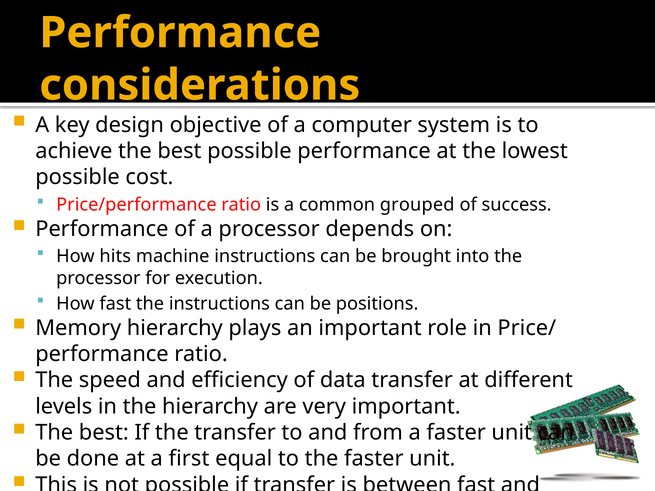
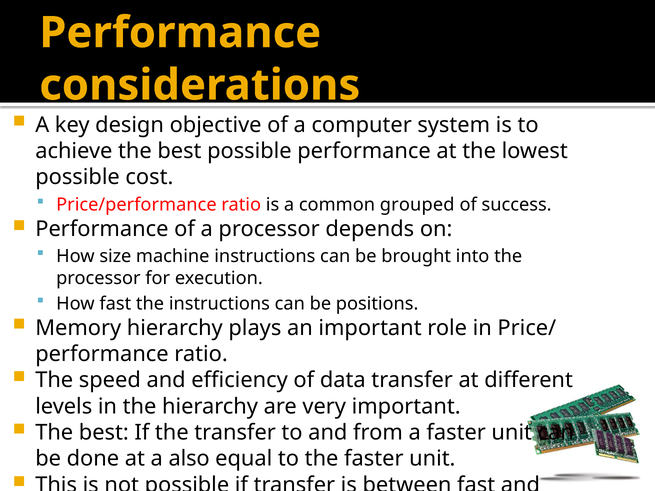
hits: hits -> size (115, 256)
first: first -> also (189, 459)
